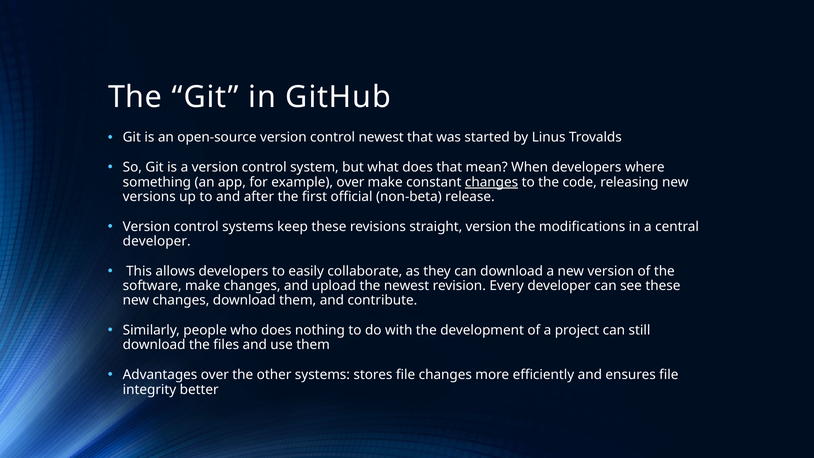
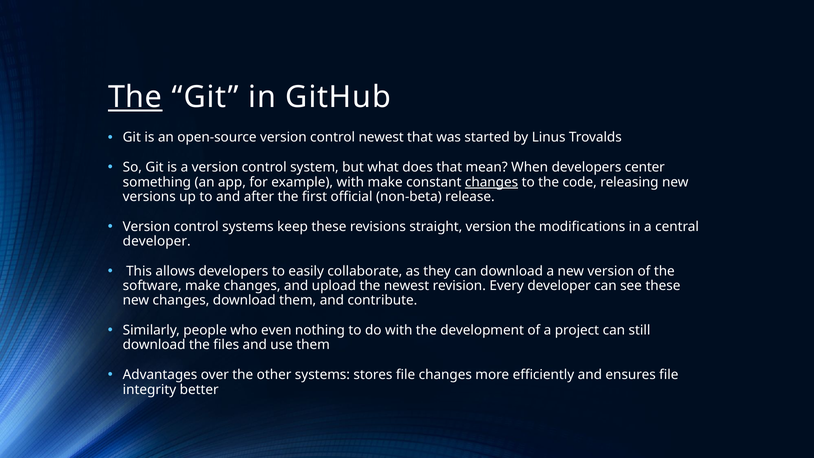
The underline: none -> present (135, 97)
where: where -> center (645, 167)
example over: over -> with (350, 182)
who does: does -> even (276, 330)
